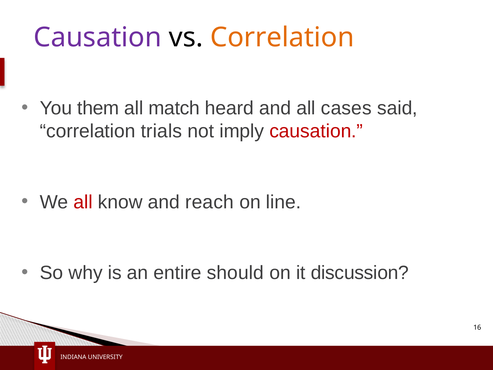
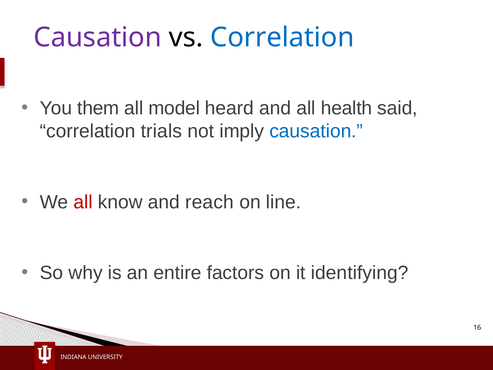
Correlation colour: orange -> blue (282, 38)
match: match -> model (174, 108)
cases: cases -> health (347, 108)
causation colour: red -> blue (316, 131)
should: should -> factors (235, 273)
discussion: discussion -> identifying (360, 273)
